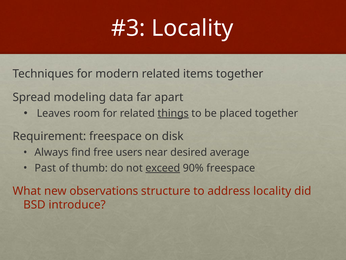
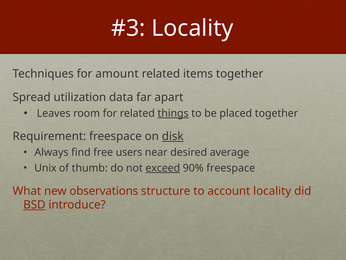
modern: modern -> amount (117, 74)
modeling: modeling -> utilization (80, 97)
disk underline: none -> present (173, 136)
Past: Past -> Unix (45, 168)
address: address -> account (229, 191)
BSD underline: none -> present (34, 205)
